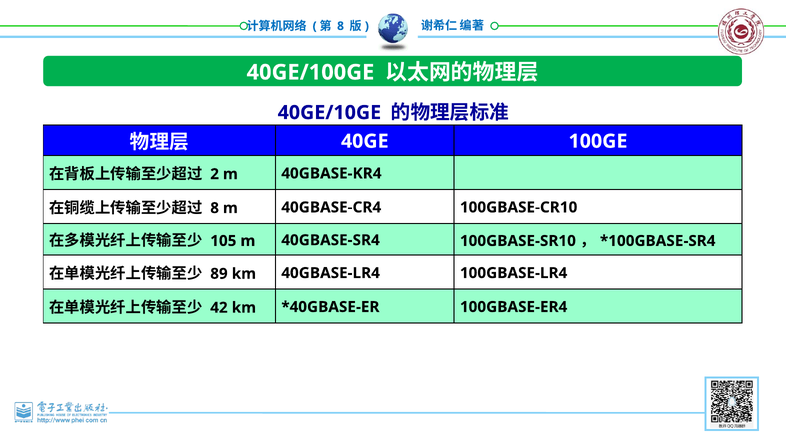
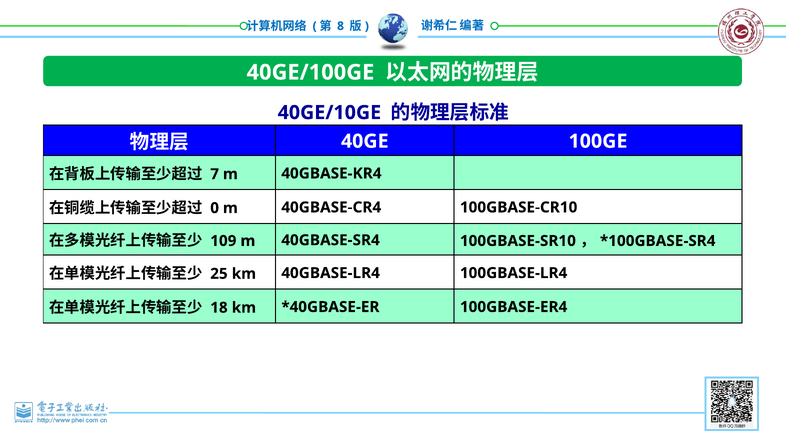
2: 2 -> 7 (215, 174)
8: 8 -> 0 (215, 208)
105: 105 -> 109 (223, 241)
89: 89 -> 25 (219, 274)
42: 42 -> 18 (219, 308)
